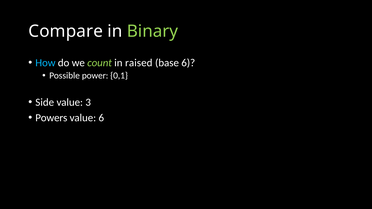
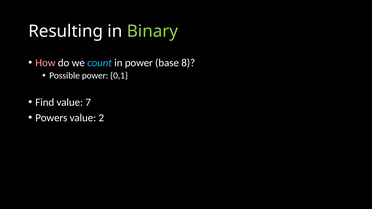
Compare: Compare -> Resulting (66, 31)
How colour: light blue -> pink (45, 63)
count colour: light green -> light blue (100, 63)
in raised: raised -> power (139, 63)
base 6: 6 -> 8 (188, 63)
Side: Side -> Find (45, 102)
3: 3 -> 7 (88, 102)
value 6: 6 -> 2 (101, 118)
